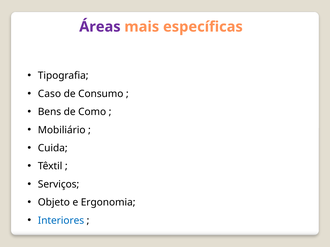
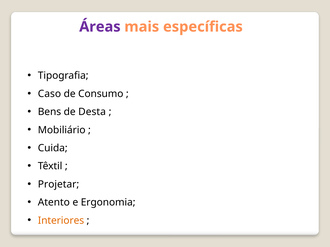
Como: Como -> Desta (92, 112)
Serviços: Serviços -> Projetar (59, 185)
Objeto: Objeto -> Atento (54, 203)
Interiores colour: blue -> orange (61, 221)
